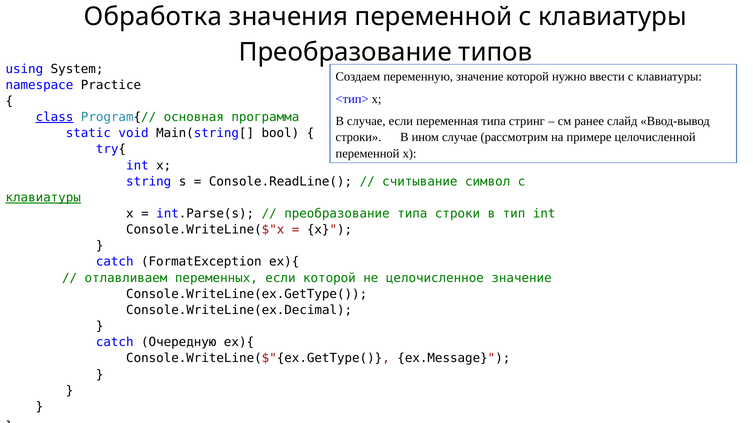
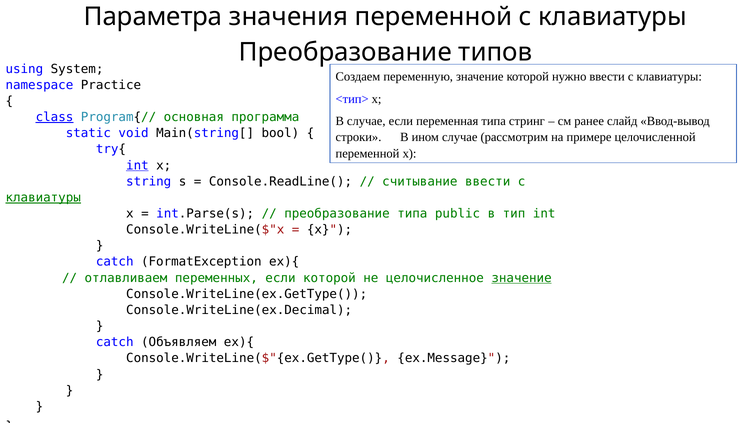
Обработка: Обработка -> Параметра (153, 17)
int underline: none -> present (137, 166)
считывание символ: символ -> ввести (488, 182)
типа строки: строки -> public (458, 214)
значение underline: none -> present (522, 278)
Очередную: Очередную -> Объявляем (179, 343)
